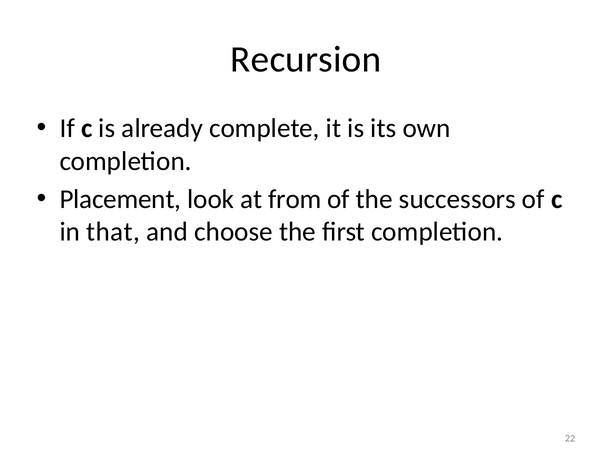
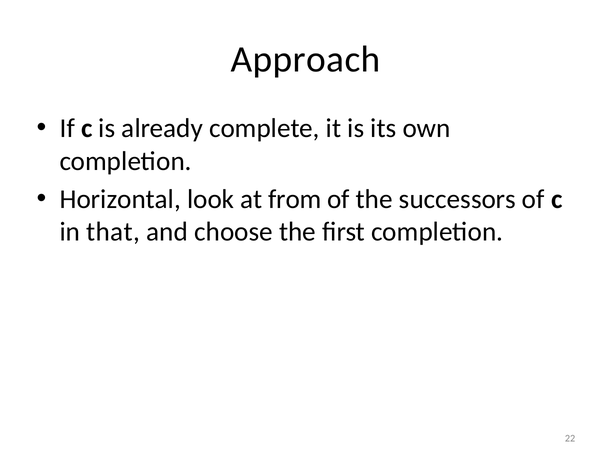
Recursion: Recursion -> Approach (306, 59)
Placement: Placement -> Horizontal (120, 199)
